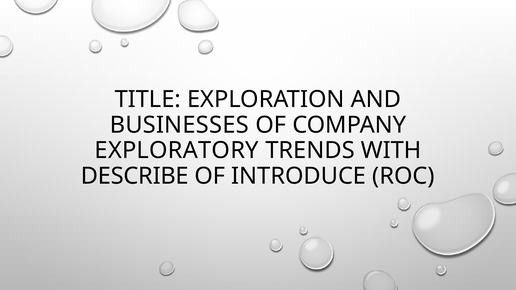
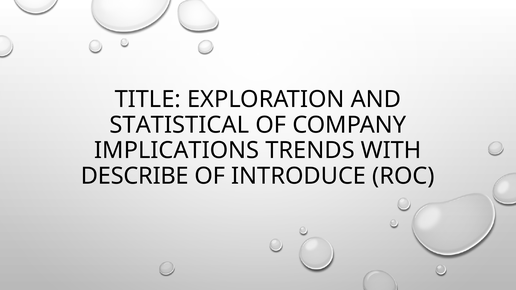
BUSINESSES: BUSINESSES -> STATISTICAL (179, 125)
EXPLORATORY: EXPLORATORY -> IMPLICATIONS (177, 151)
